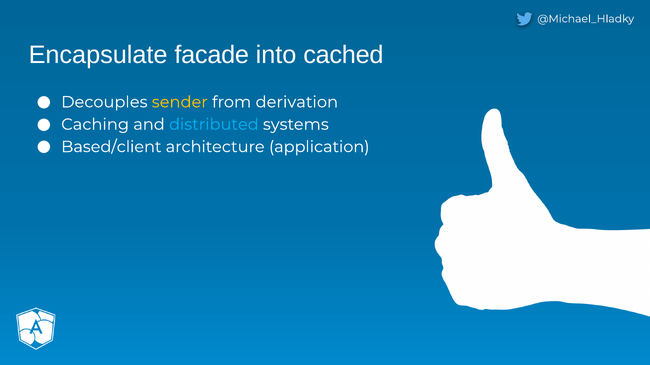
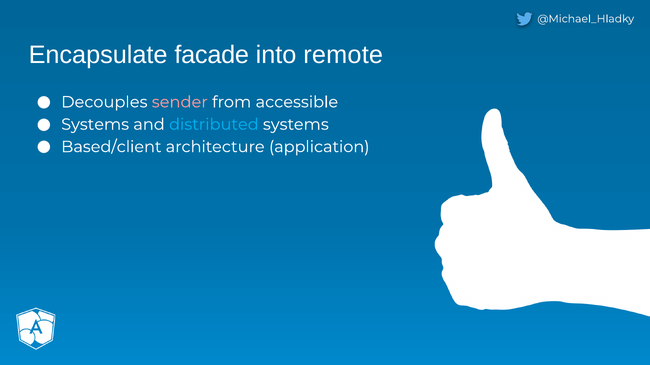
cached: cached -> remote (343, 55)
sender colour: yellow -> pink (180, 102)
derivation: derivation -> accessible (297, 102)
Caching: Caching -> Systems (95, 125)
